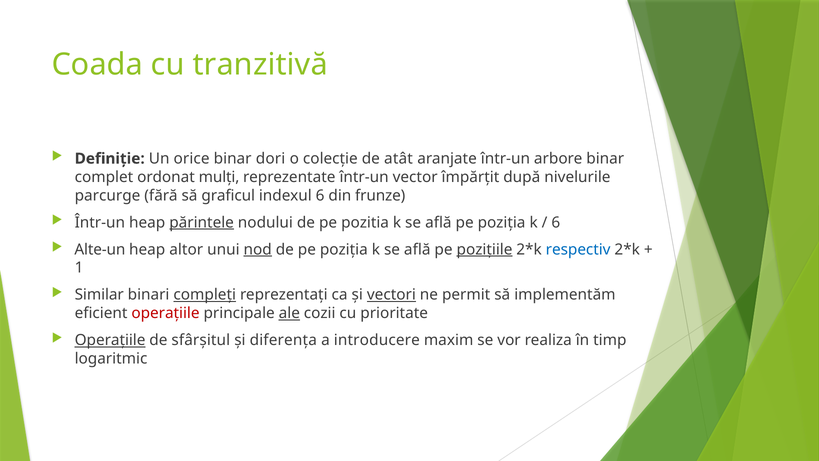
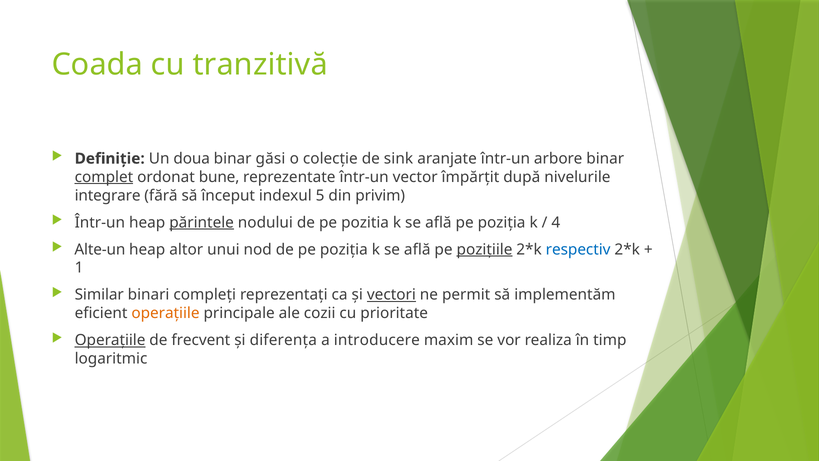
orice: orice -> doua (192, 159)
dori: dori -> găsi (271, 159)
atât: atât -> sink (399, 159)
complet underline: none -> present (104, 177)
mulți: mulți -> bune (219, 177)
parcurge: parcurge -> integrare (108, 195)
graficul: graficul -> început (228, 195)
indexul 6: 6 -> 5 (320, 195)
frunze: frunze -> privim (380, 195)
6: 6 -> 4 (556, 222)
nod underline: present -> none (258, 249)
compleți underline: present -> none (205, 295)
operațiile colour: red -> orange (165, 313)
ale underline: present -> none (289, 313)
sfârșitul: sfârșitul -> frecvent (201, 340)
